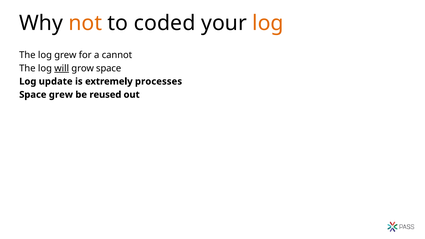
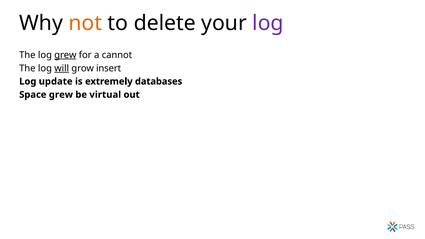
coded: coded -> delete (165, 23)
log colour: orange -> purple (268, 23)
grew underline: none -> present (65, 55)
grow space: space -> insert (109, 68)
processes: processes -> databases (159, 81)
reused: reused -> virtual (105, 95)
